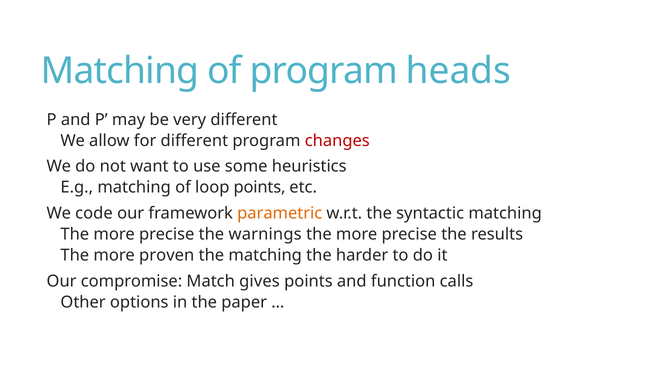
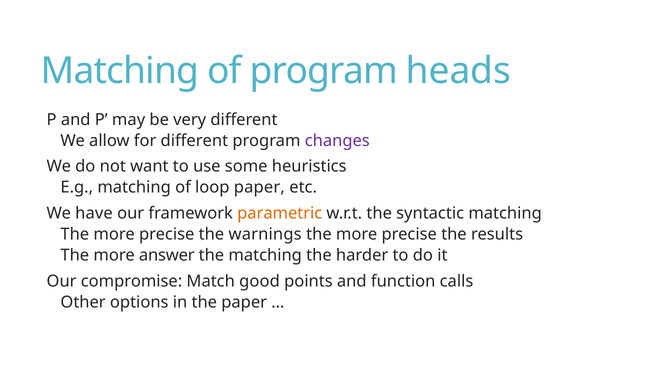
changes colour: red -> purple (337, 141)
loop points: points -> paper (259, 187)
code: code -> have (94, 213)
proven: proven -> answer (167, 255)
gives: gives -> good (260, 281)
